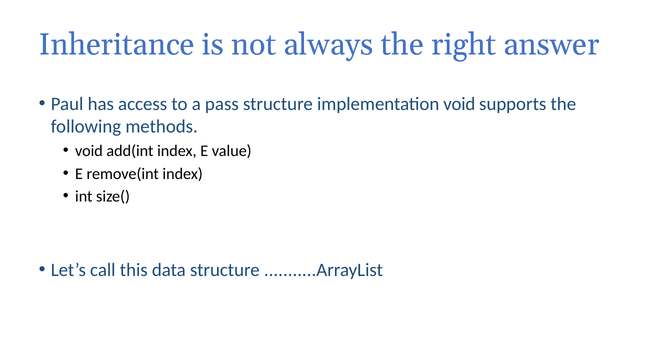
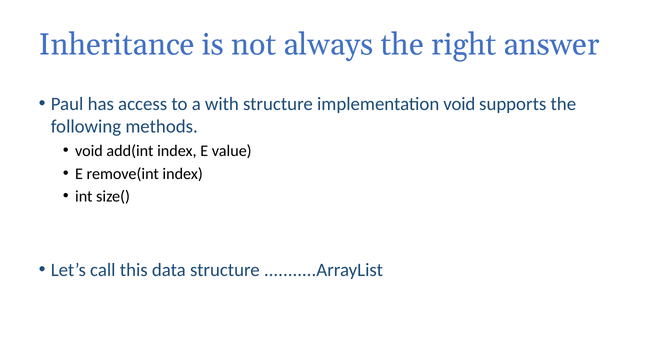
pass: pass -> with (222, 104)
